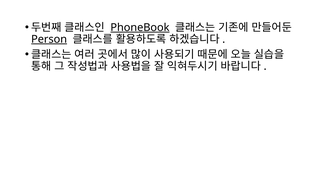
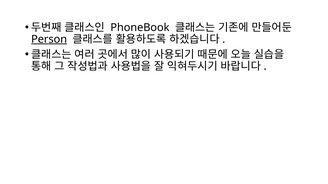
PhoneBook underline: present -> none (140, 28)
